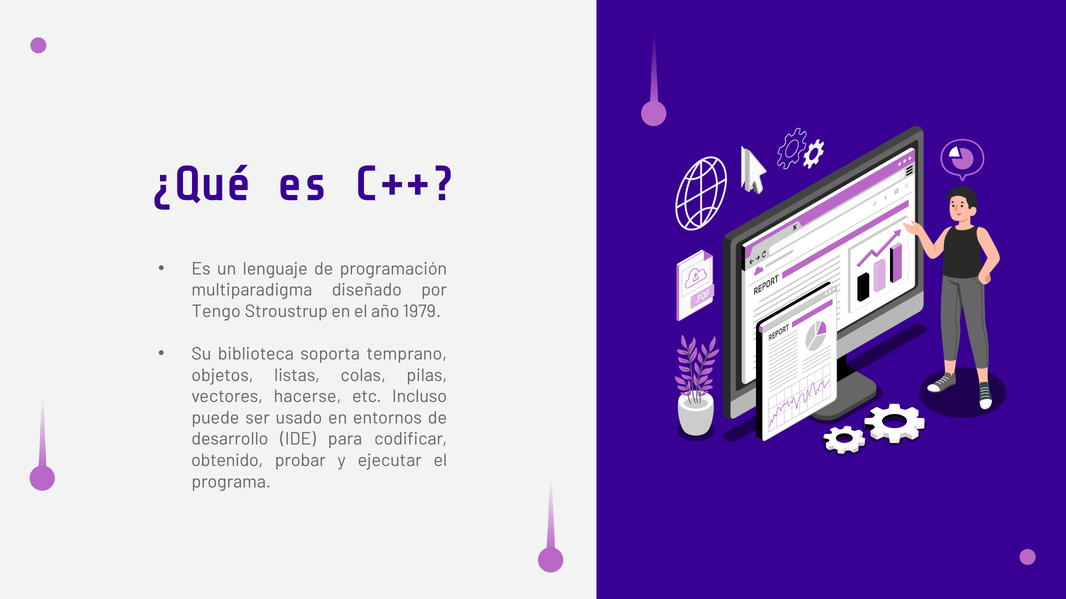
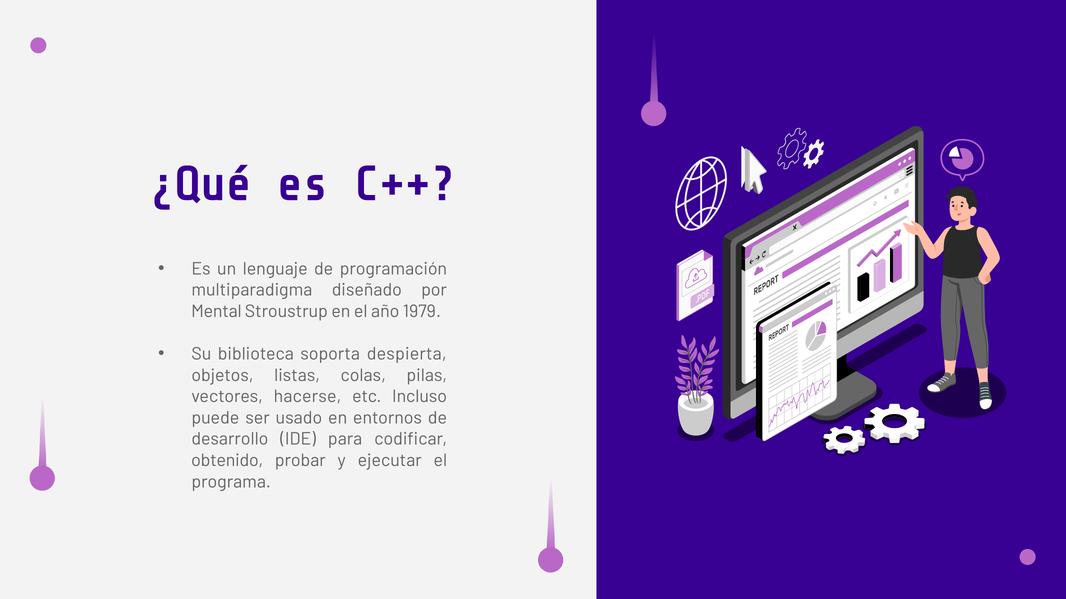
Tengo: Tengo -> Mental (216, 312)
temprano: temprano -> despierta (407, 354)
